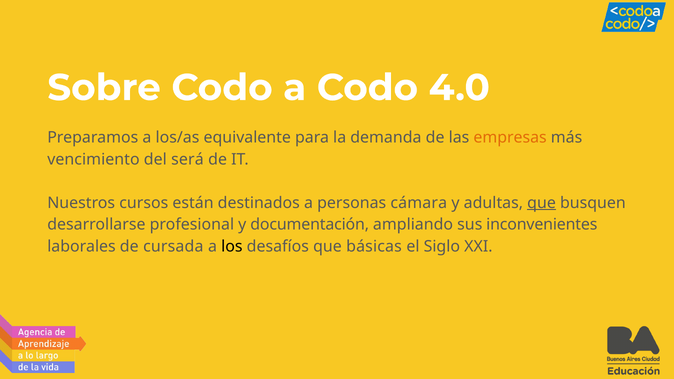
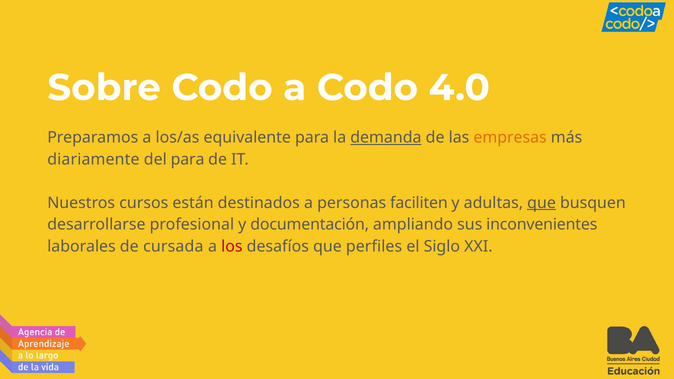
demanda underline: none -> present (386, 138)
vencimiento: vencimiento -> diariamente (93, 159)
del será: será -> para (188, 159)
cámara: cámara -> faciliten (419, 203)
los colour: black -> red (232, 247)
básicas: básicas -> perfiles (374, 247)
